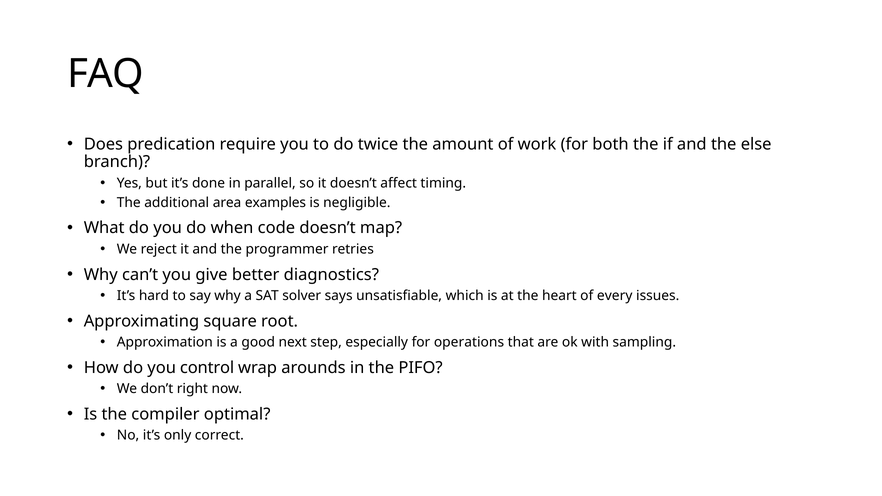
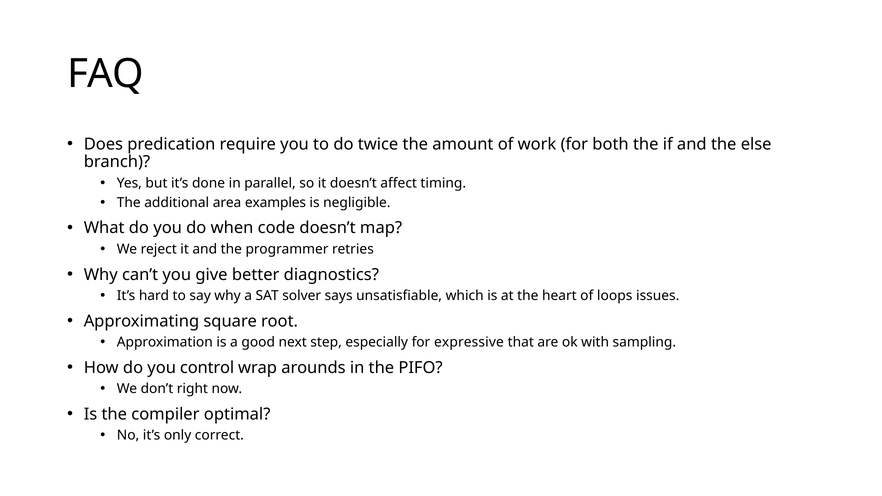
every: every -> loops (615, 296)
operations: operations -> expressive (469, 342)
